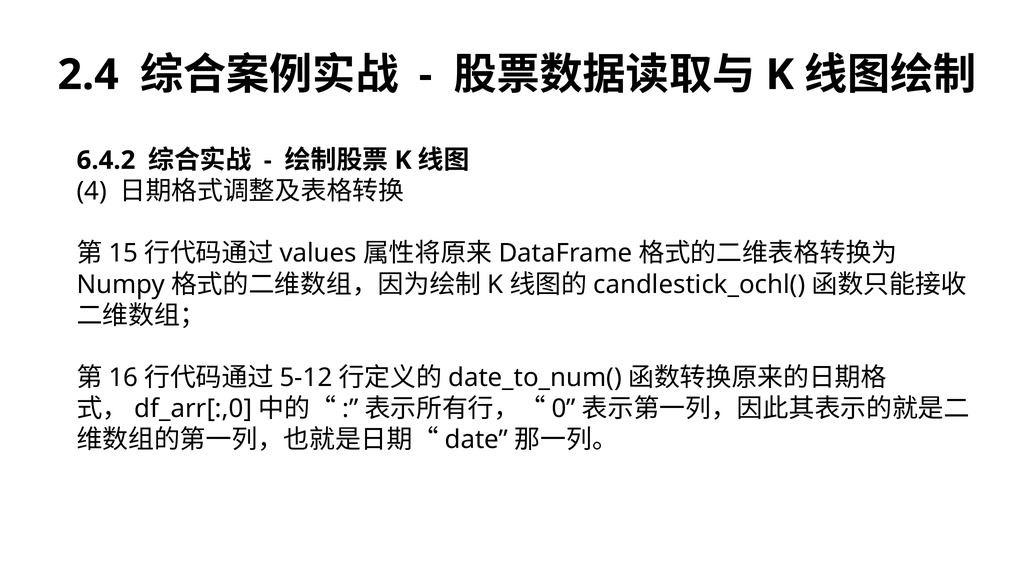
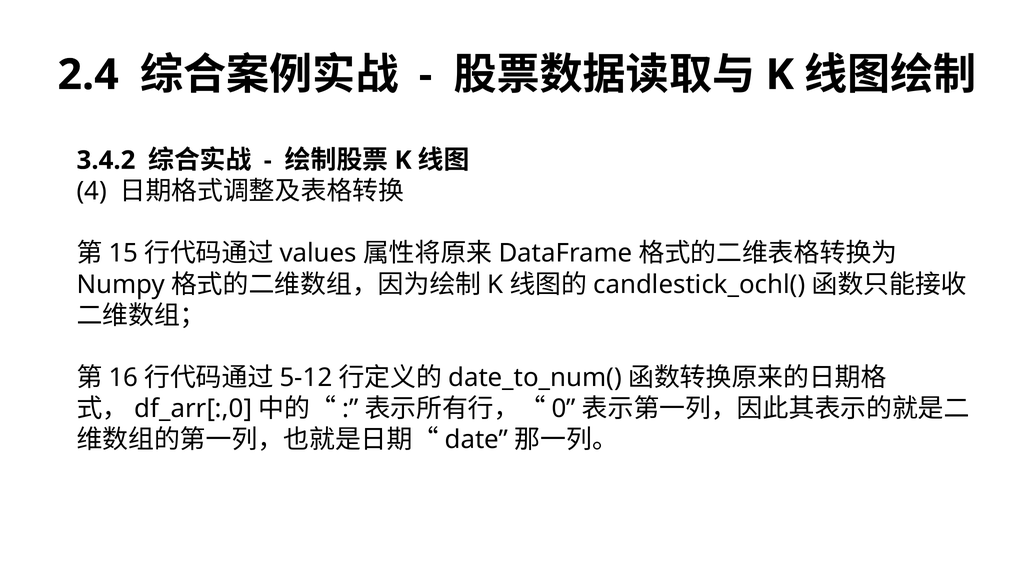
6.4.2: 6.4.2 -> 3.4.2 (106, 160)
